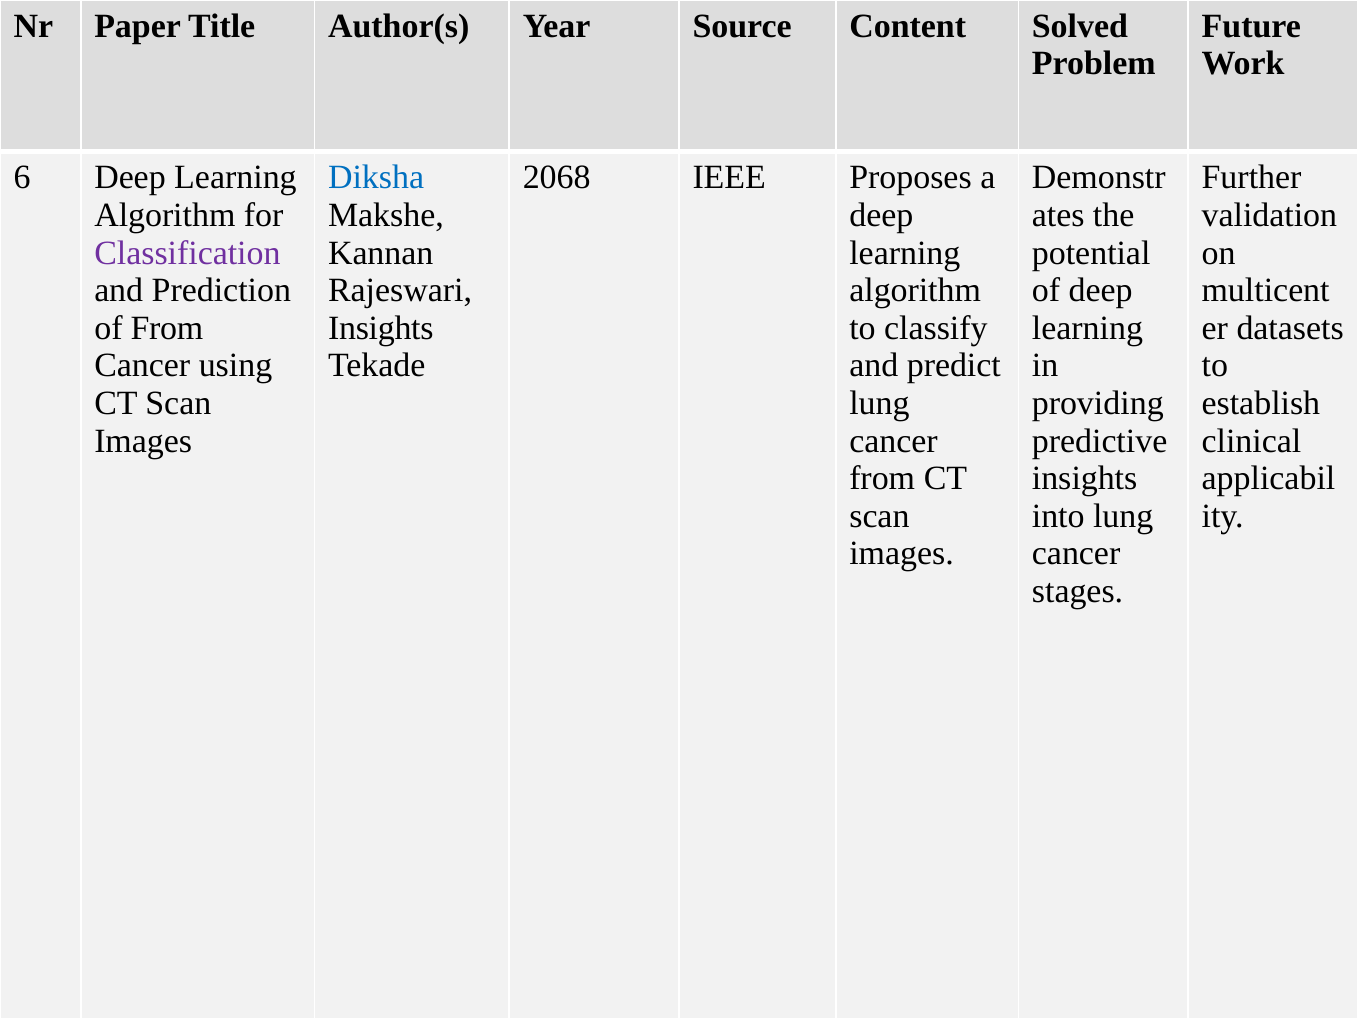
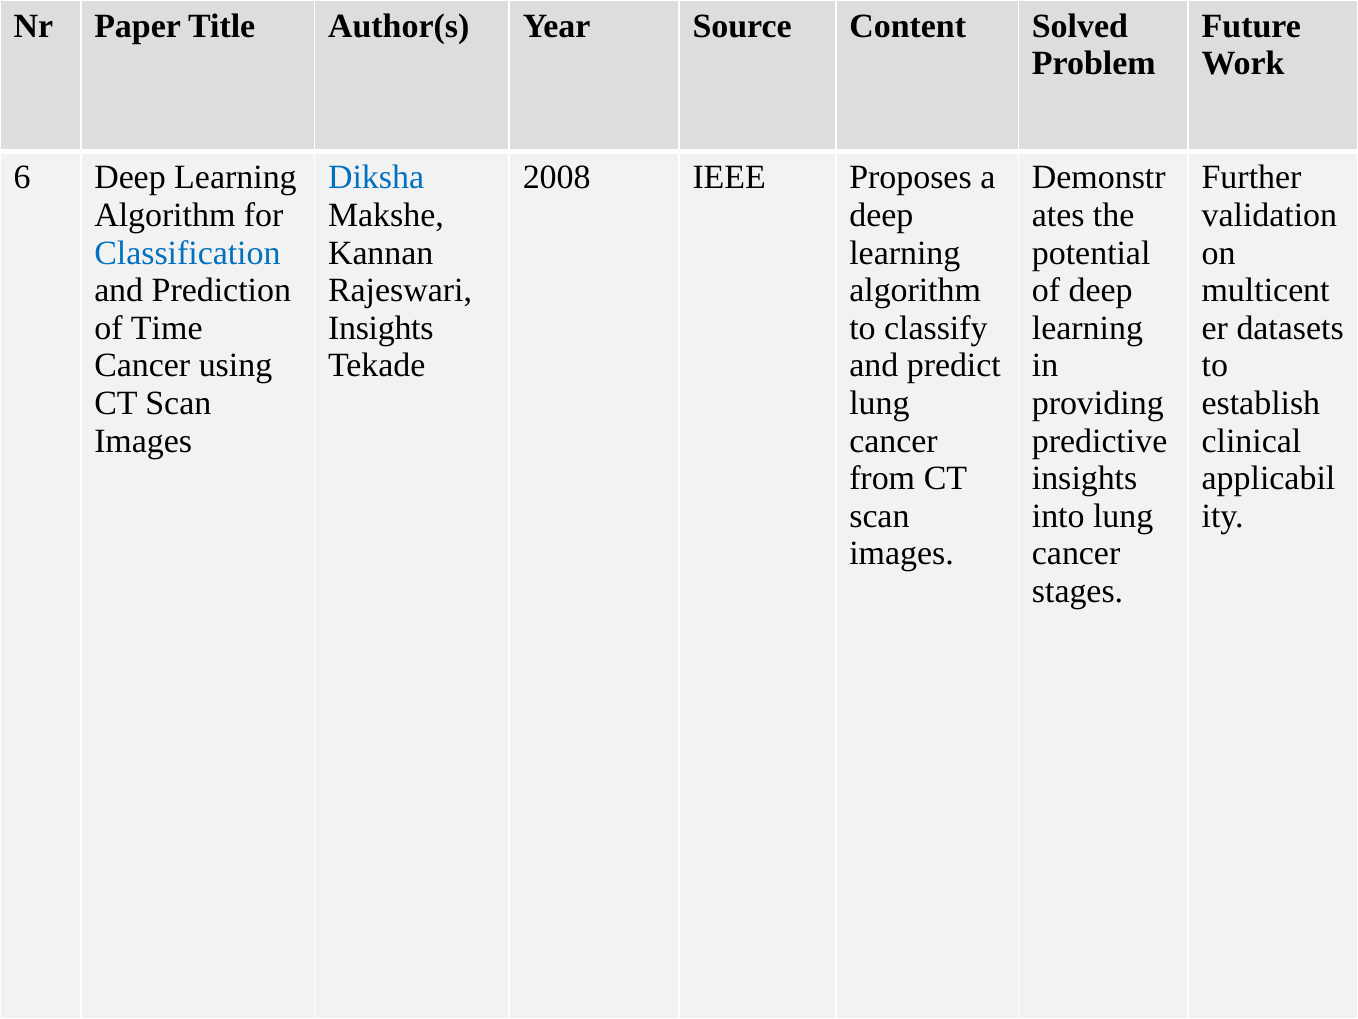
2068: 2068 -> 2008 (557, 178)
Classification colour: purple -> blue (187, 253)
of From: From -> Time (167, 328)
